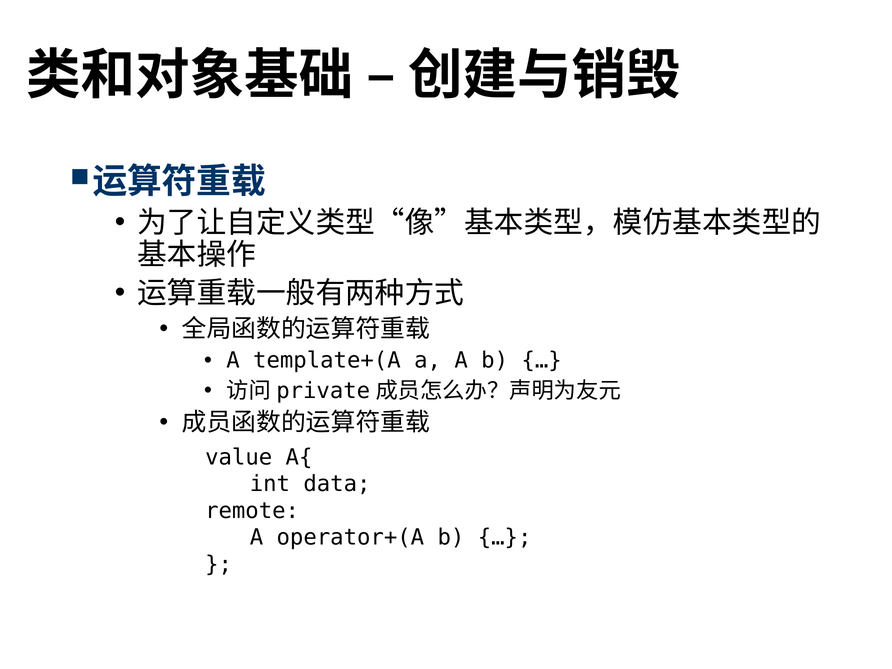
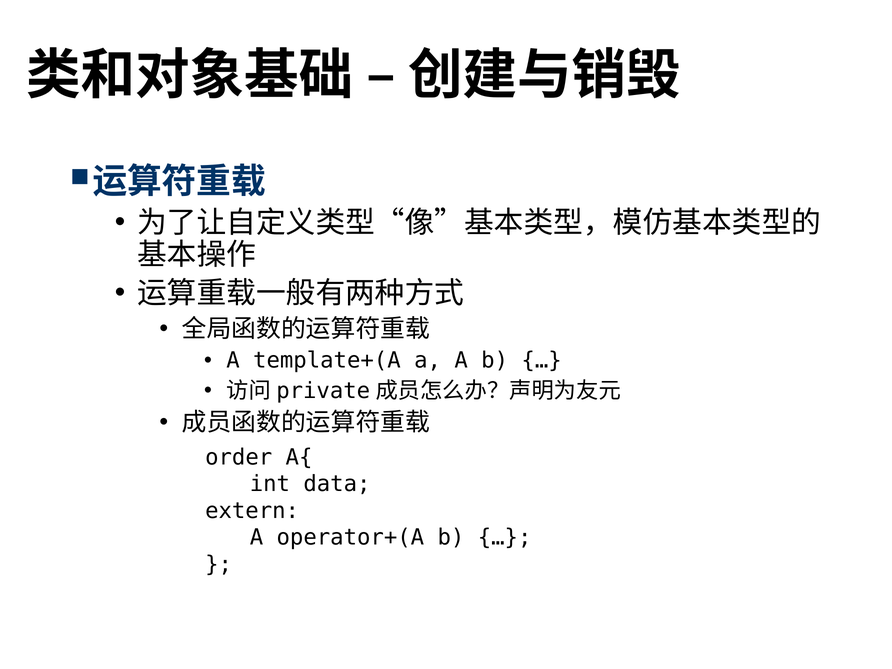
value: value -> order (239, 457)
remote: remote -> extern (252, 511)
